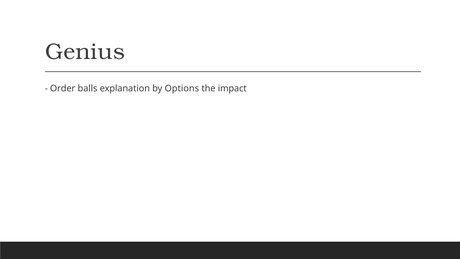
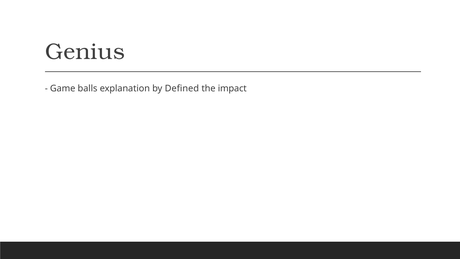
Order: Order -> Game (63, 88)
Options: Options -> Defined (182, 88)
